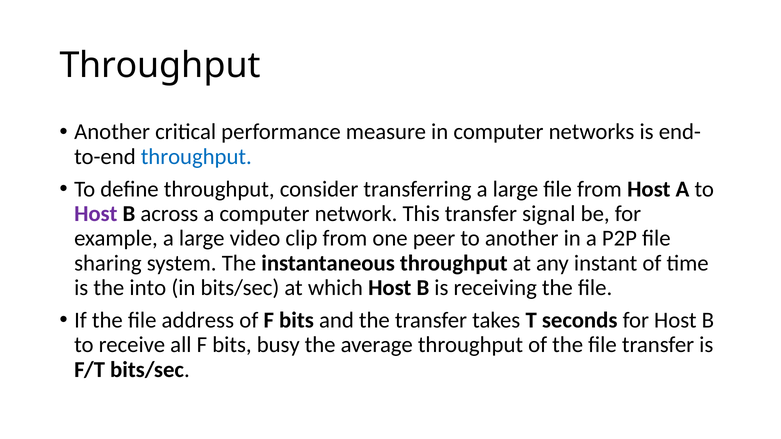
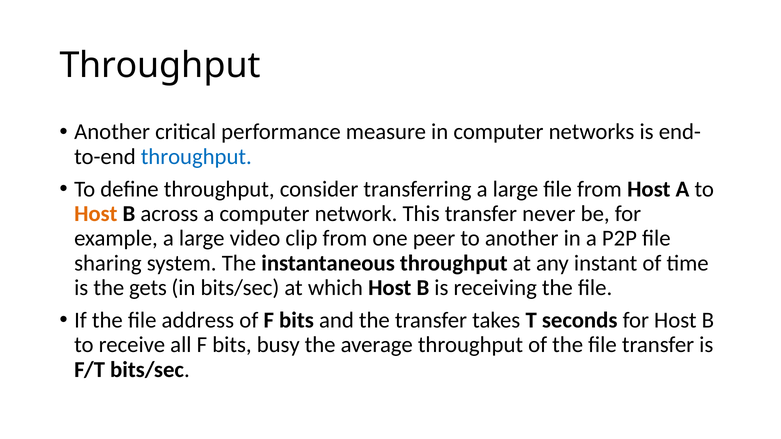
Host colour: purple -> orange (96, 214)
signal: signal -> never (549, 214)
into: into -> gets (148, 288)
